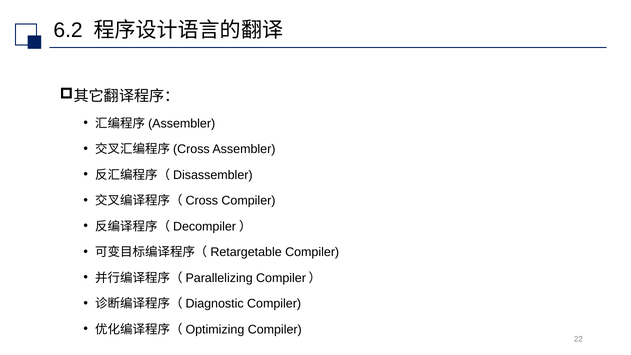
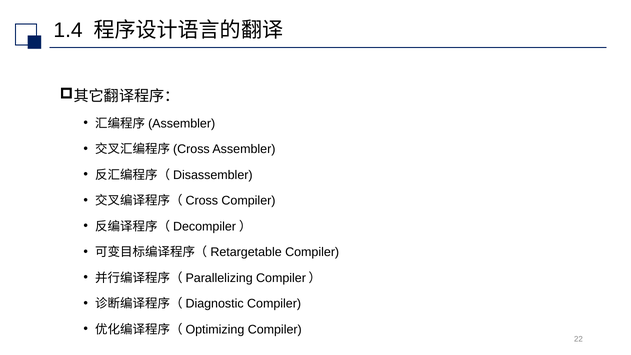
6.2: 6.2 -> 1.4 (68, 30)
